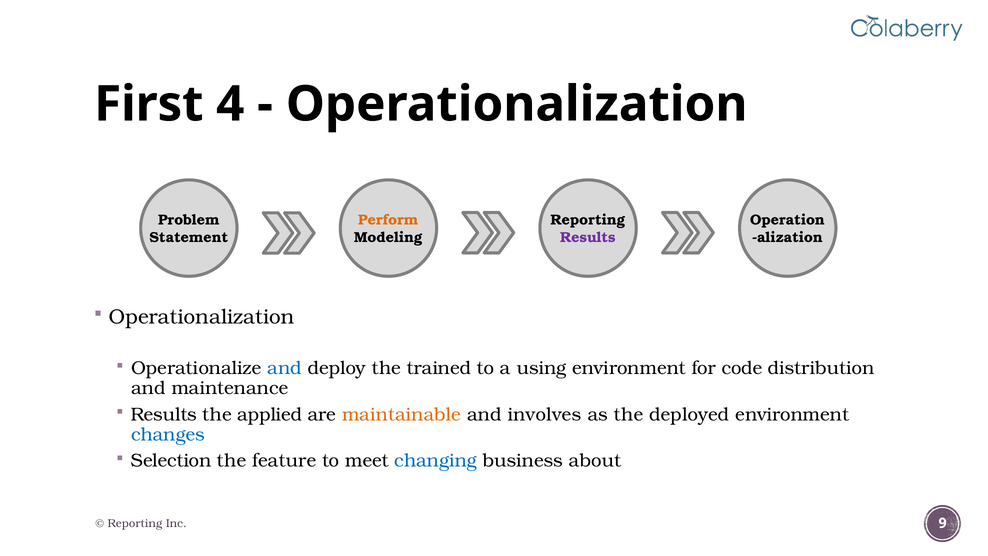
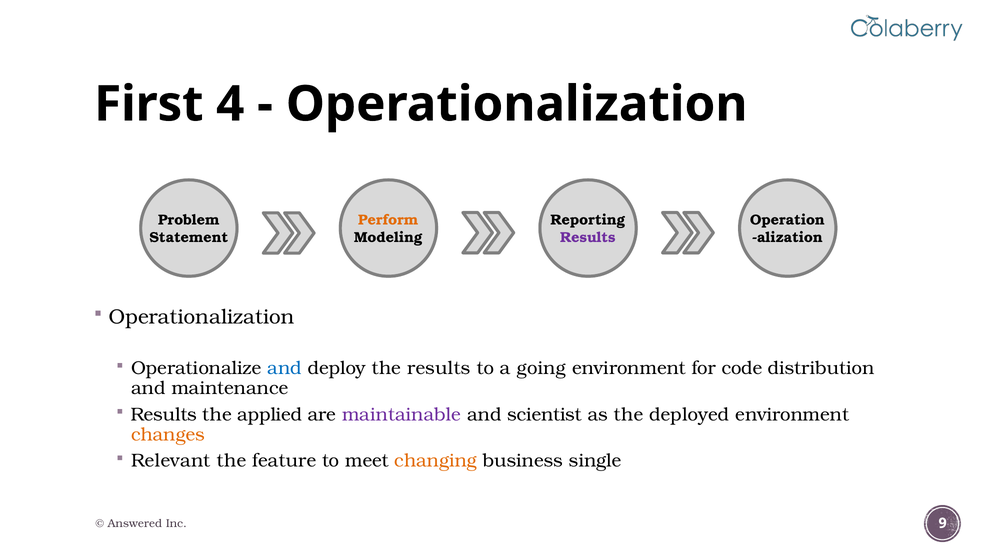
the trained: trained -> results (439, 368)
using: using -> going (541, 368)
maintainable colour: orange -> purple (402, 414)
involves: involves -> scientist (545, 414)
changes colour: blue -> orange (168, 434)
Selection: Selection -> Relevant (171, 461)
changing colour: blue -> orange (436, 461)
about: about -> single (595, 461)
Reporting: Reporting -> Answered (135, 523)
